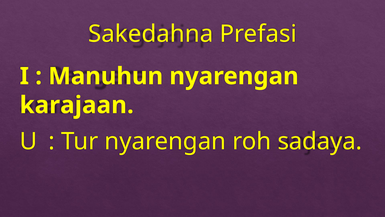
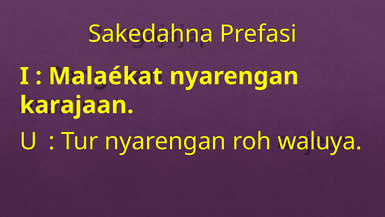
Manuhun: Manuhun -> Malaékat (106, 76)
sadaya: sadaya -> waluya (320, 141)
